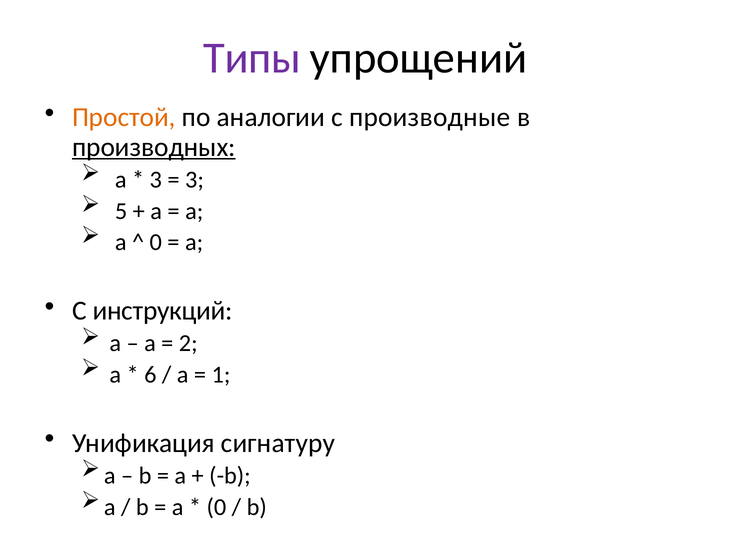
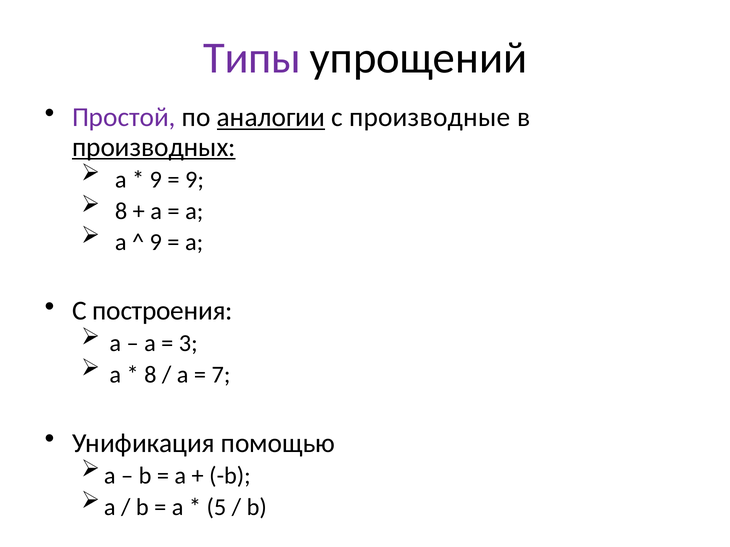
Простой colour: orange -> purple (124, 118)
аналогии underline: none -> present (271, 118)
3: 3 -> 9 (156, 180)
3: 3 -> 9 (195, 180)
5: 5 -> 8 (121, 211)
0: 0 -> 9 (156, 243)
инструкций: инструкций -> построения (163, 311)
2: 2 -> 3 (188, 344)
6: 6 -> 8 (150, 375)
1: 1 -> 7 (221, 375)
сигнатуру: сигнатуру -> помощью (278, 444)
0: 0 -> 5 (216, 508)
